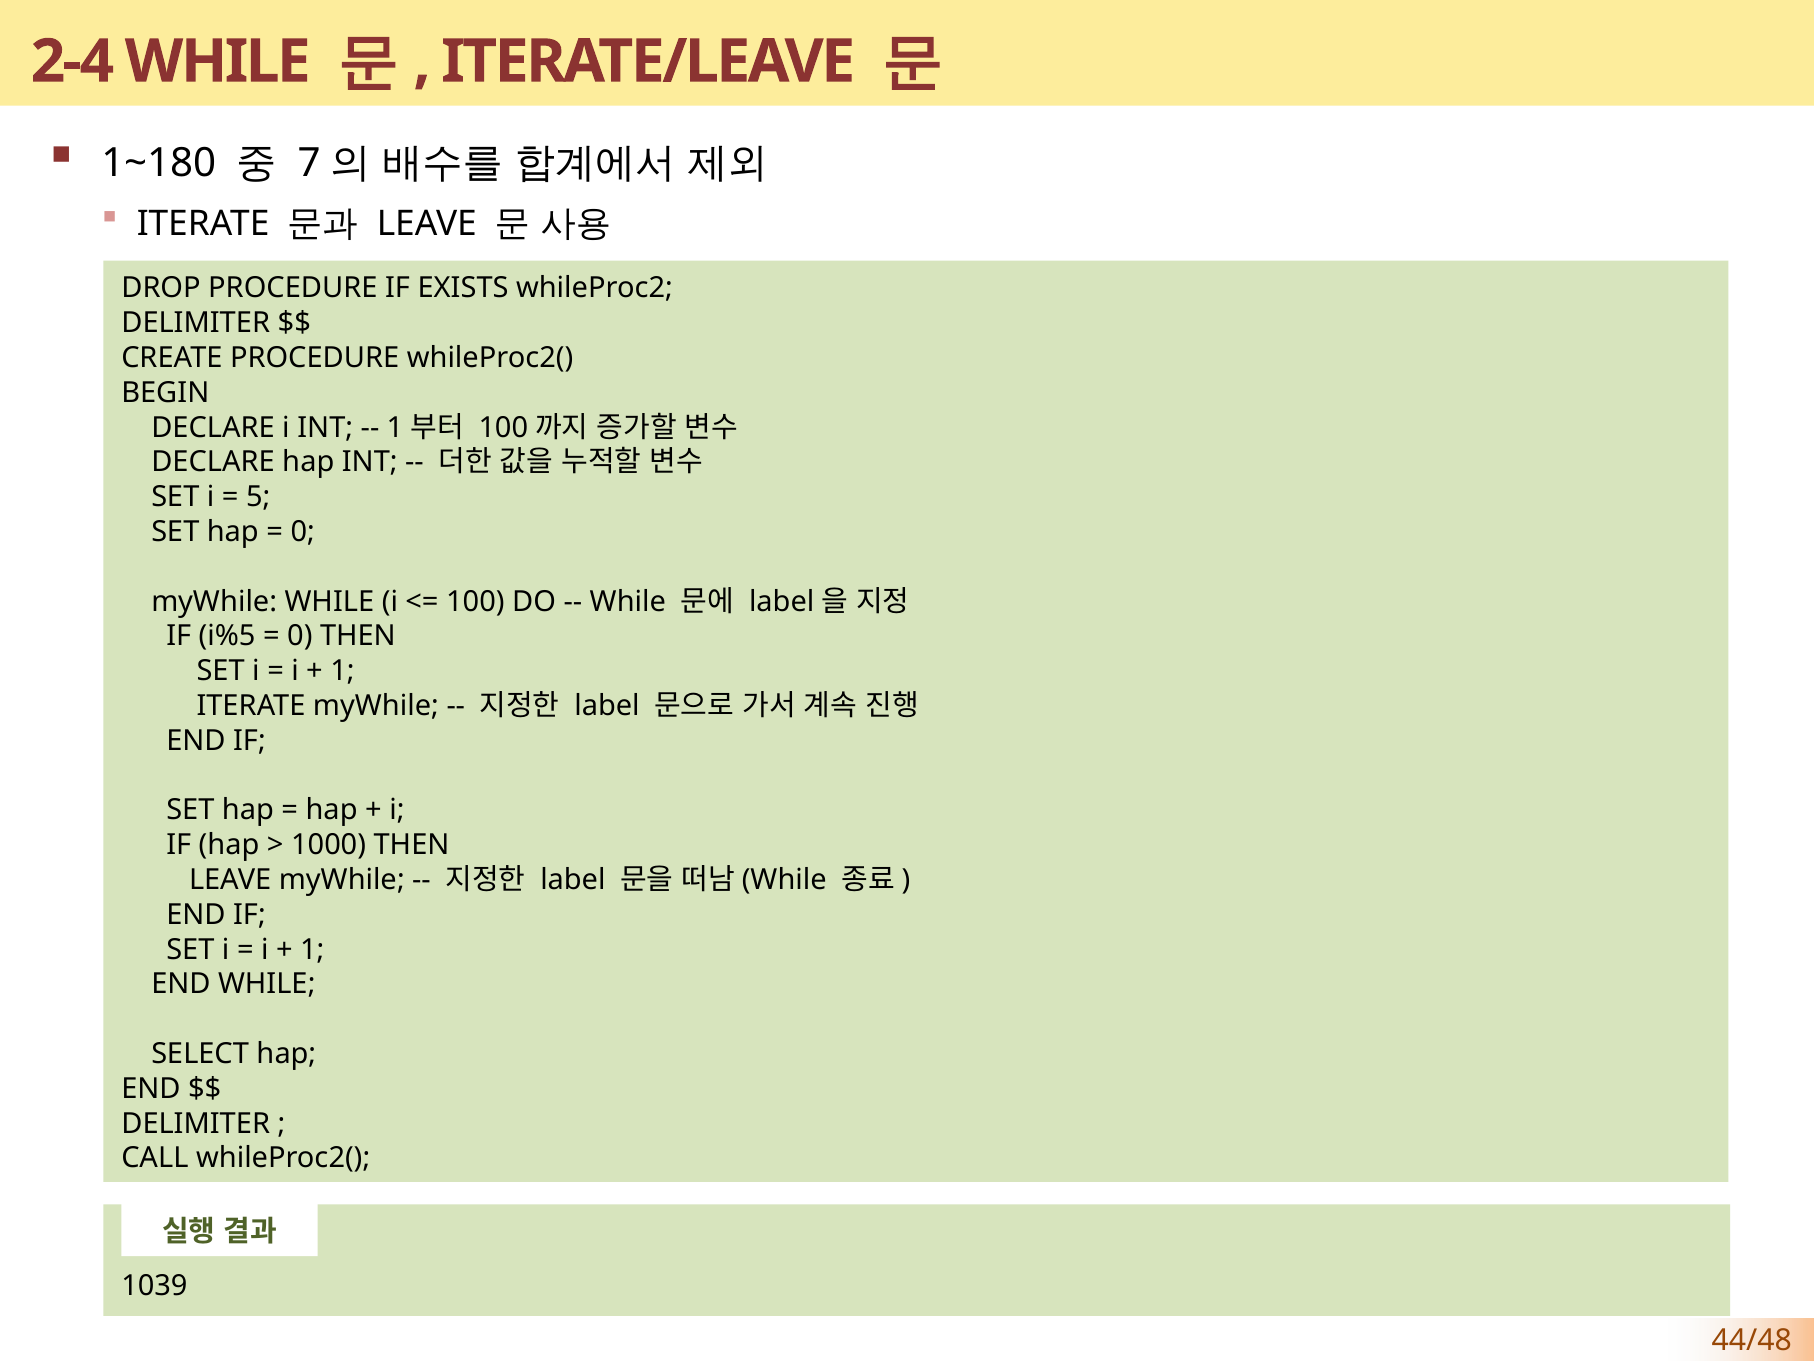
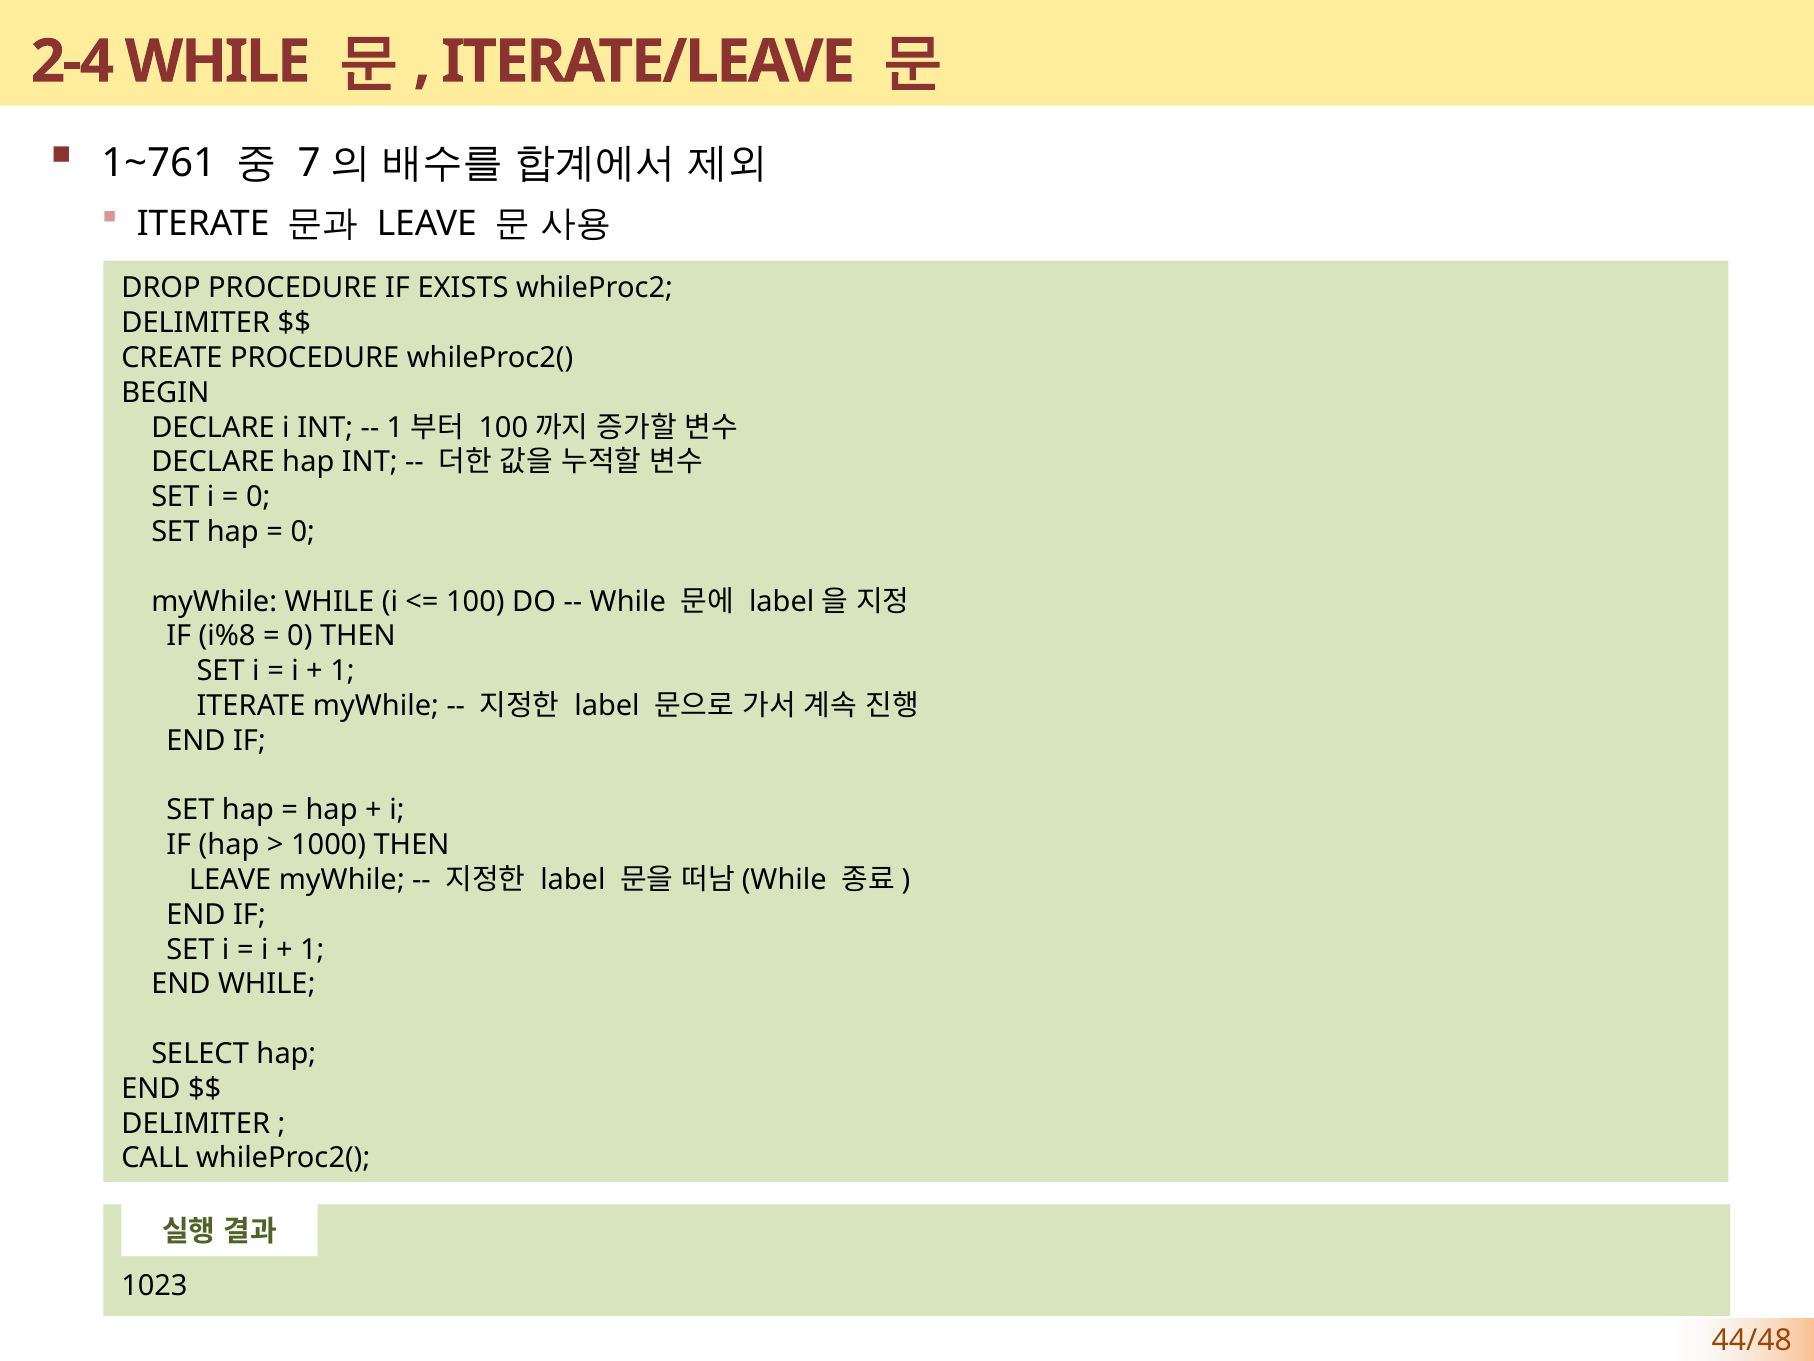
1~180: 1~180 -> 1~761 (159, 163)
5: 5 -> 0 (258, 497)
i%5: i%5 -> i%8 (227, 636)
1039: 1039 -> 1023 (154, 1286)
